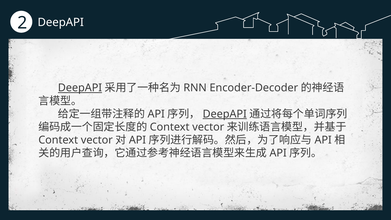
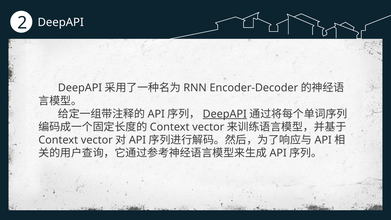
DeepAPI underline: present -> none (80, 88)
